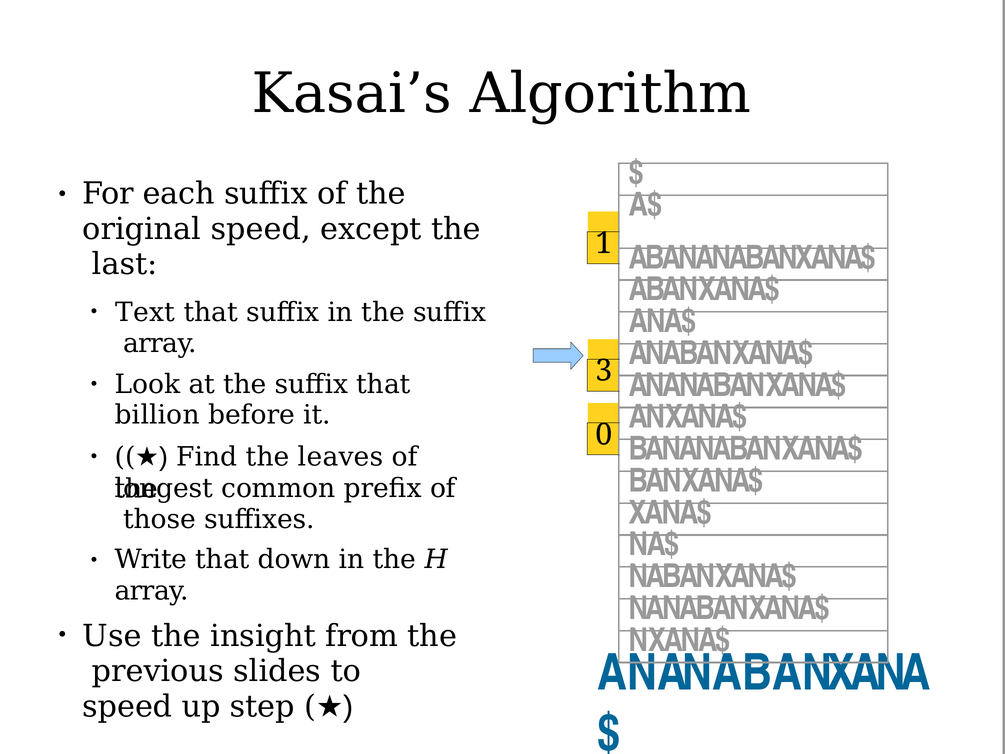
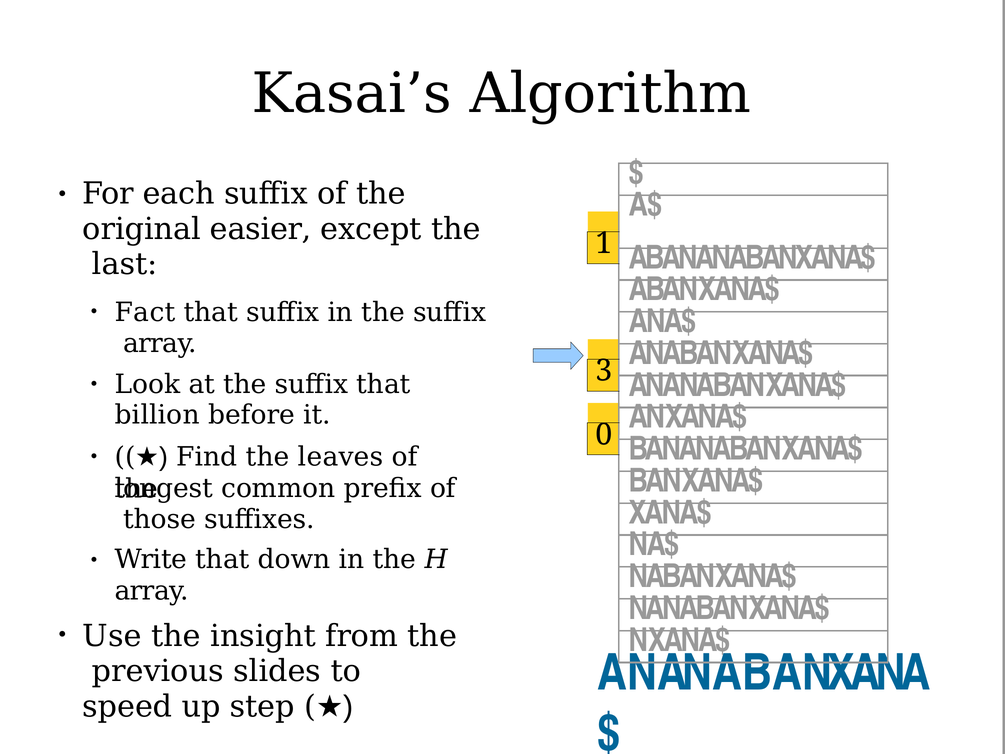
original speed: speed -> easier (261, 229)
Text: Text -> Fact (145, 313)
